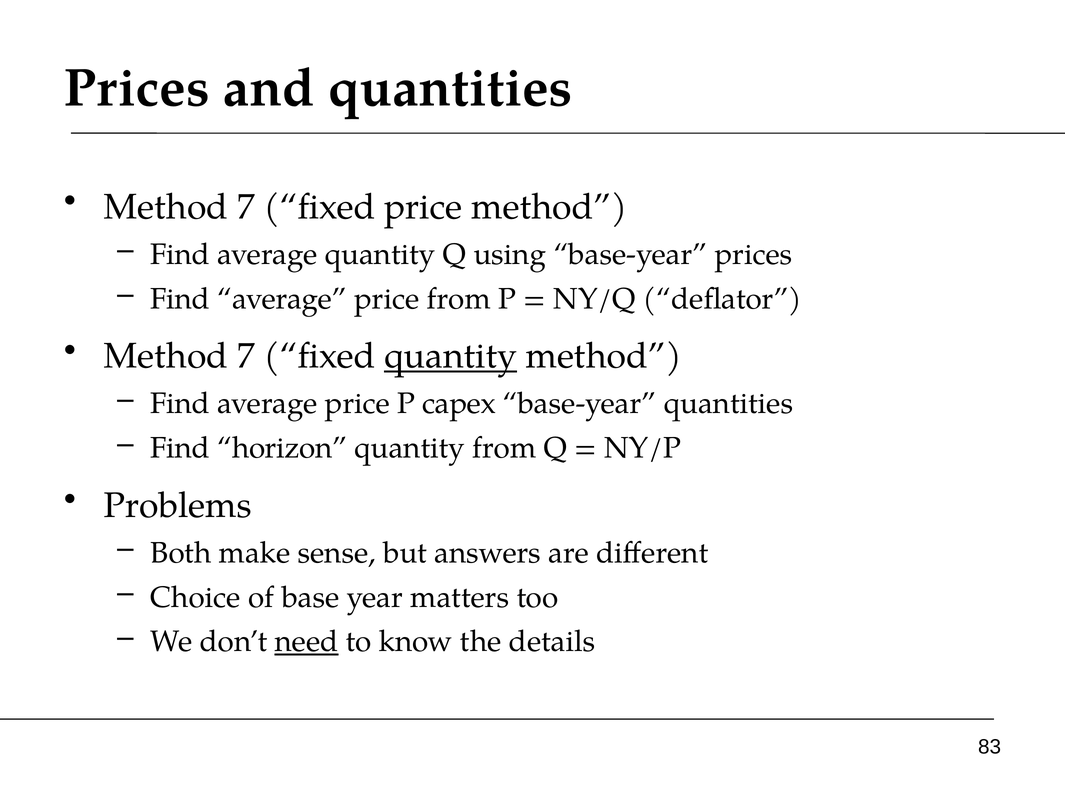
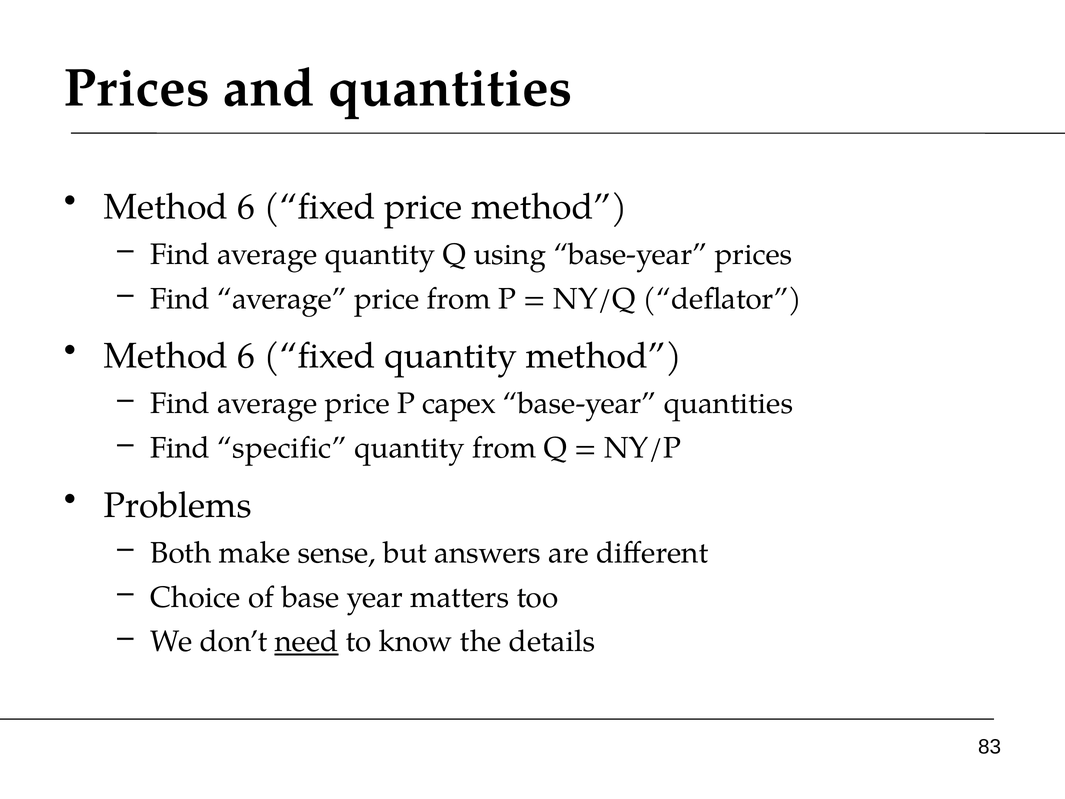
7: 7 -> 6 (246, 207)
7: 7 -> 6 (246, 356)
quantity underline: present -> none (450, 356)
horizon: horizon -> specific (282, 448)
